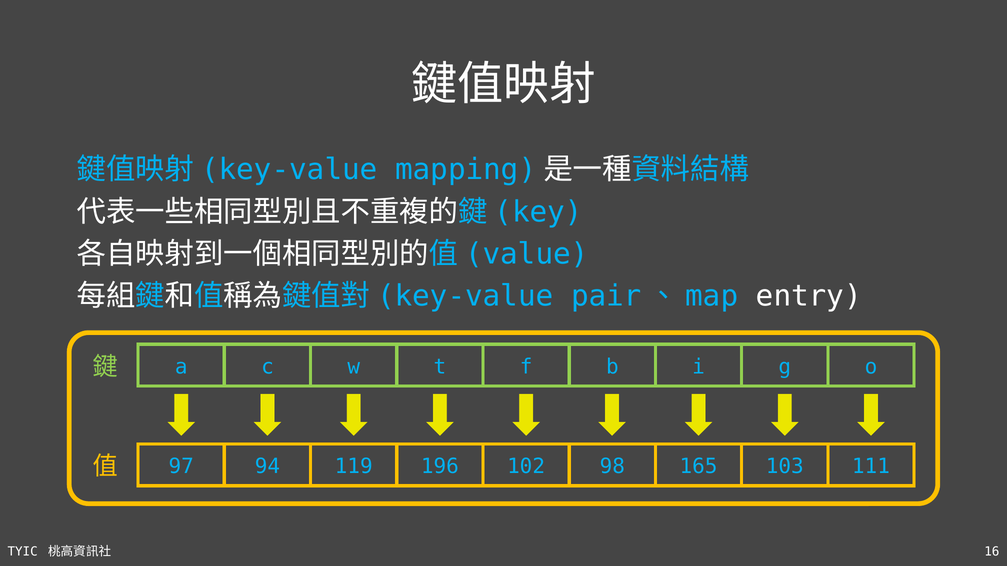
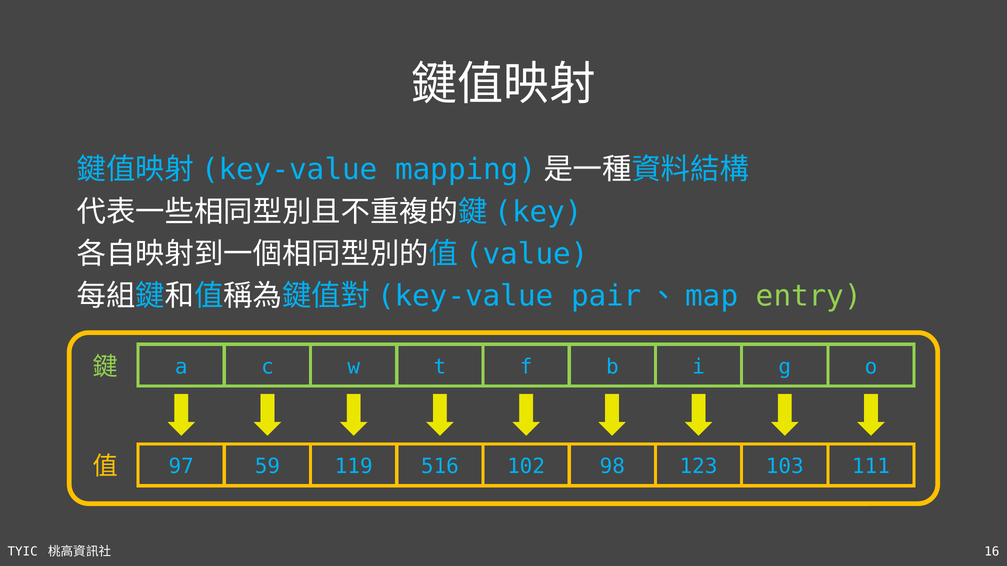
entry colour: white -> light green (809, 296)
94: 94 -> 59 (267, 467)
196: 196 -> 516 (440, 467)
165: 165 -> 123 (699, 467)
